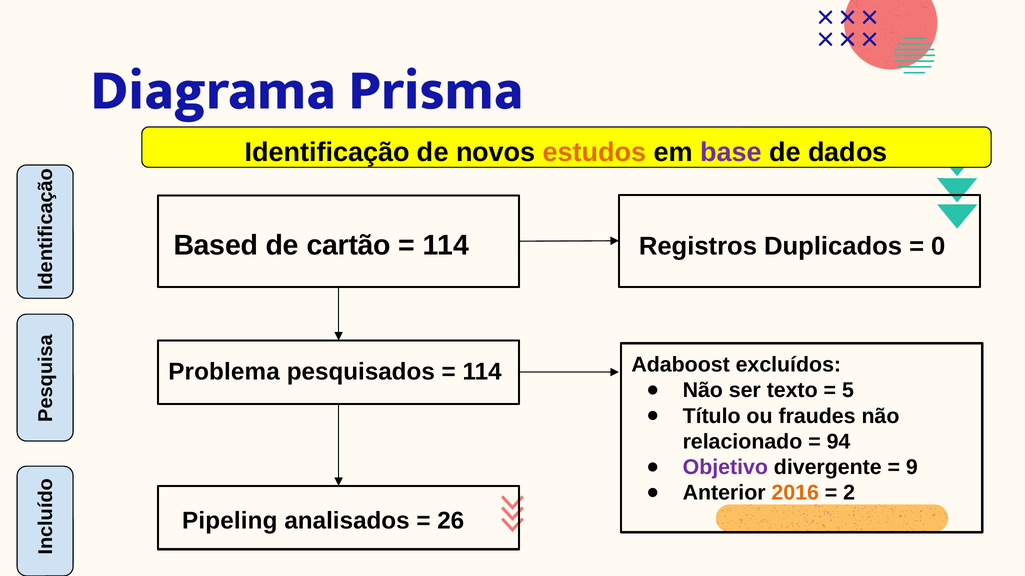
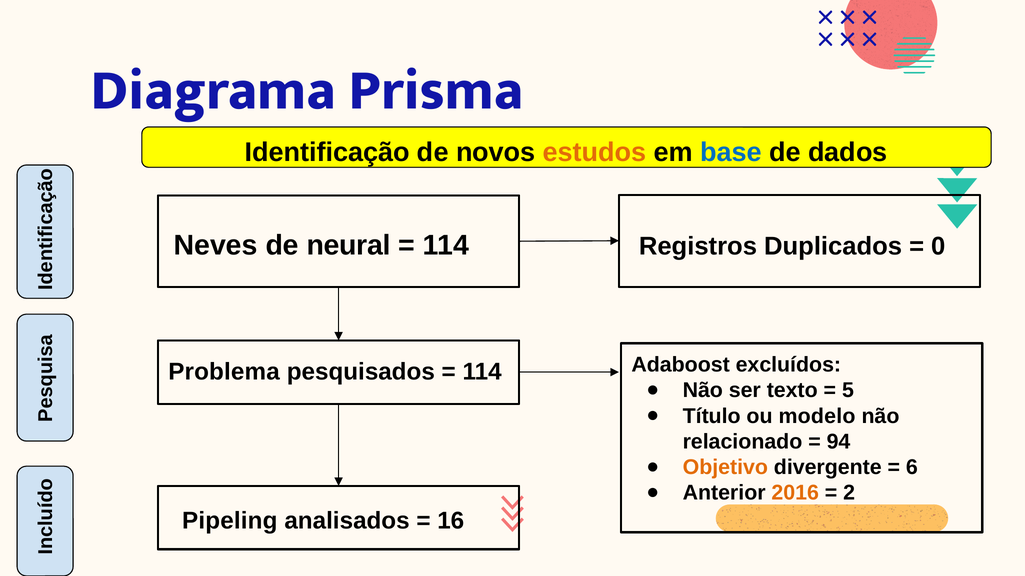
base colour: purple -> blue (731, 152)
Based: Based -> Neves (216, 245)
cartão: cartão -> neural (349, 245)
fraudes: fraudes -> modelo (817, 416)
Objetivo colour: purple -> orange (725, 468)
9: 9 -> 6 (912, 468)
26: 26 -> 16 (451, 522)
